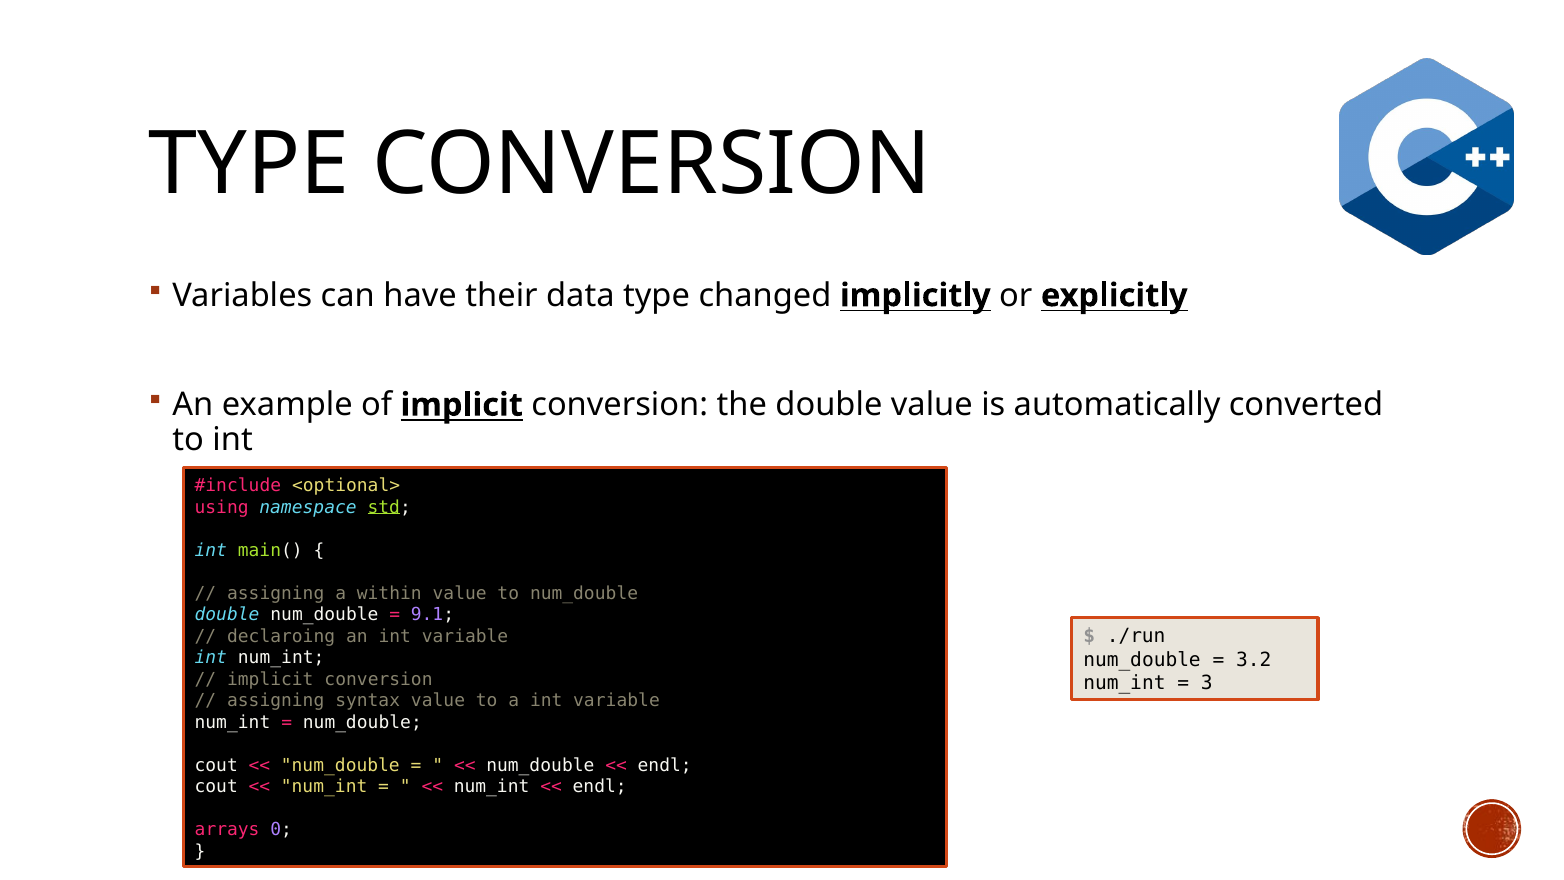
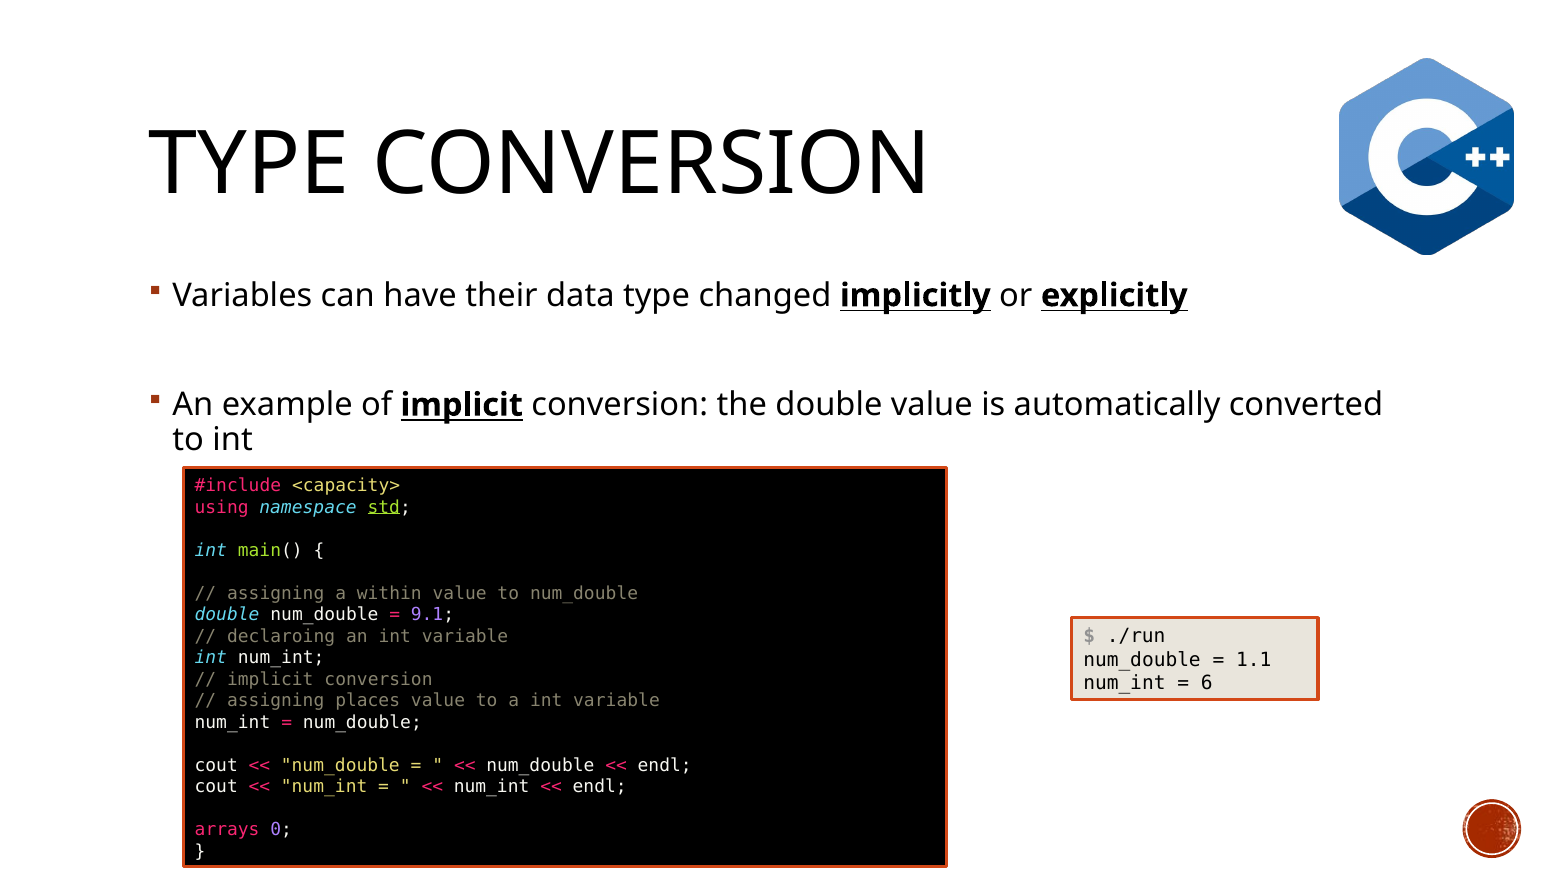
<optional>: <optional> -> <capacity> (346, 485)
3.2: 3.2 -> 1.1 (1254, 660)
3: 3 -> 6 (1207, 683)
syntax: syntax -> places (368, 701)
